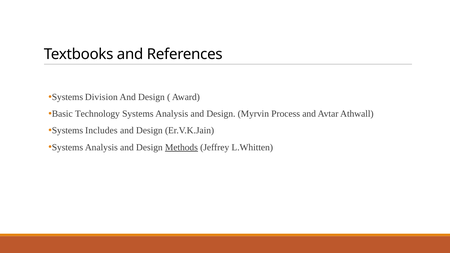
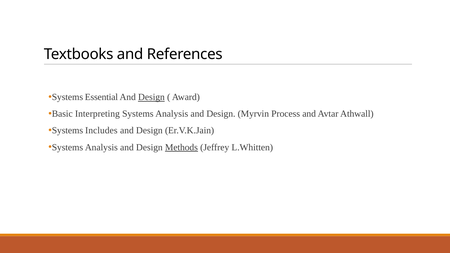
Division: Division -> Essential (101, 97)
Design underline: none -> present (151, 97)
Technology: Technology -> Interpreting (97, 114)
